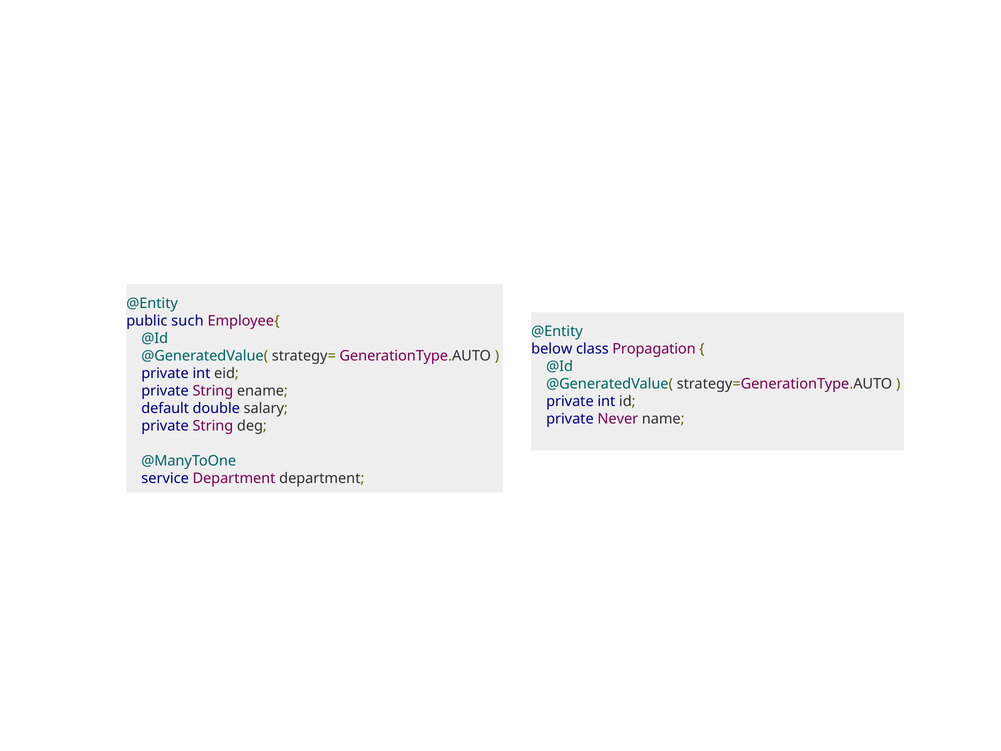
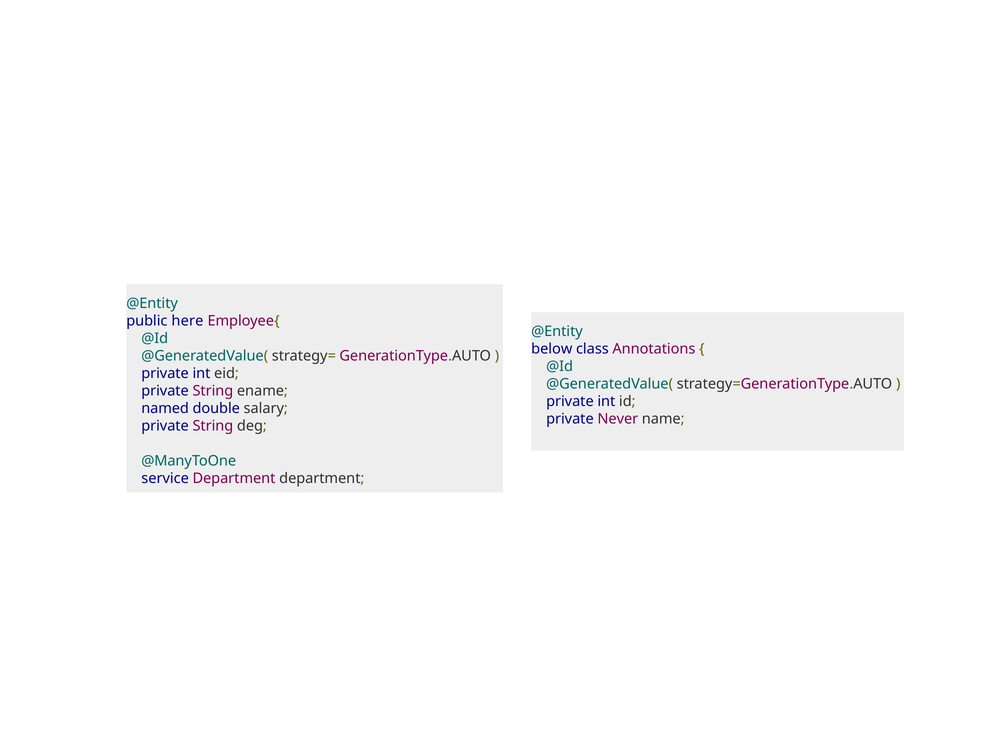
such: such -> here (187, 321)
Propagation: Propagation -> Annotations (654, 349)
default: default -> named (165, 408)
